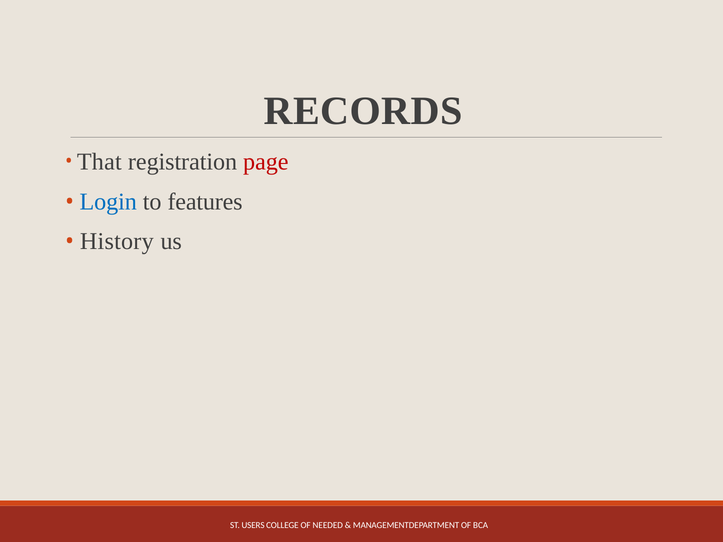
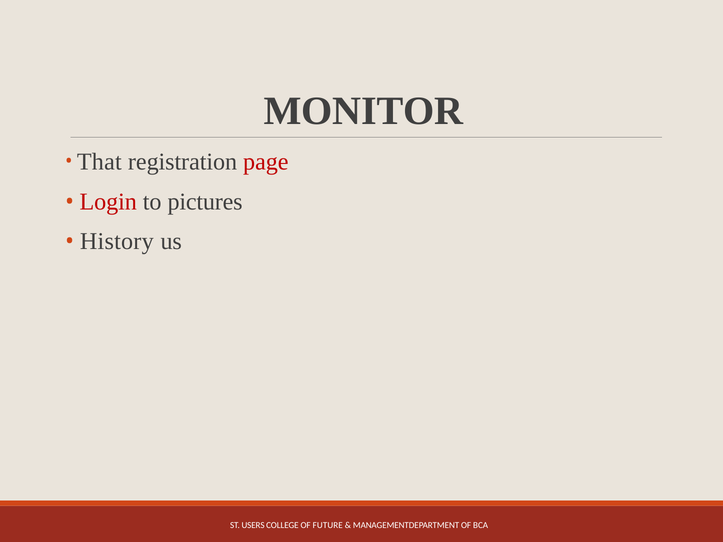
RECORDS: RECORDS -> MONITOR (364, 111)
Login colour: blue -> red (108, 202)
features: features -> pictures (205, 202)
NEEDED: NEEDED -> FUTURE (328, 525)
